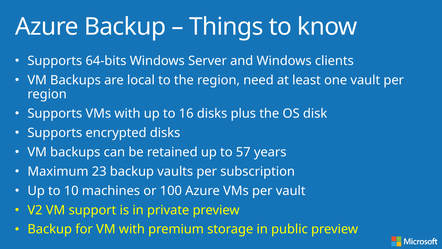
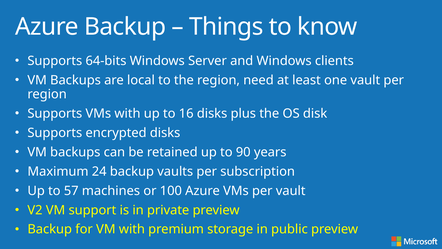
57: 57 -> 90 (243, 152)
23: 23 -> 24 (99, 171)
10: 10 -> 57 (71, 190)
